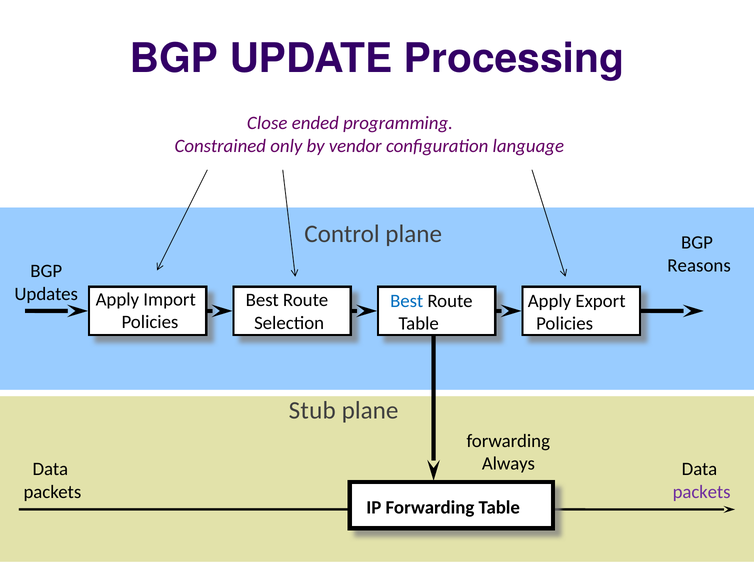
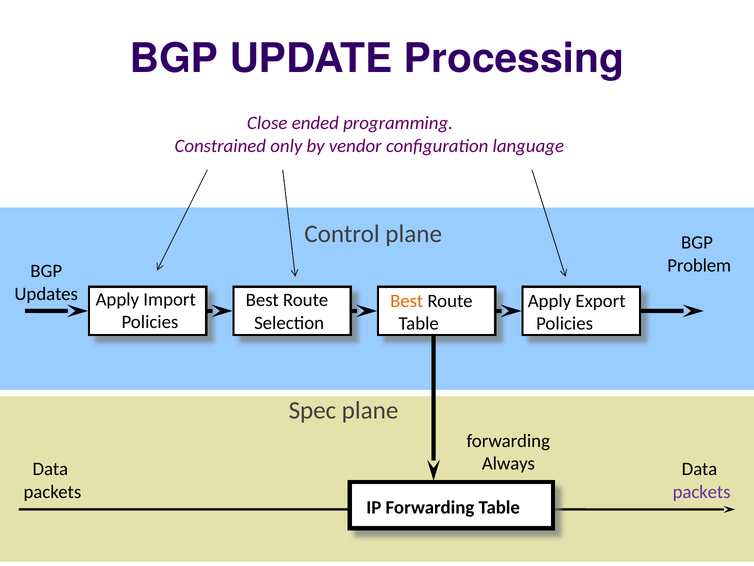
Reasons: Reasons -> Problem (699, 265)
Best colour: blue -> orange (407, 301)
Stub: Stub -> Spec (312, 410)
